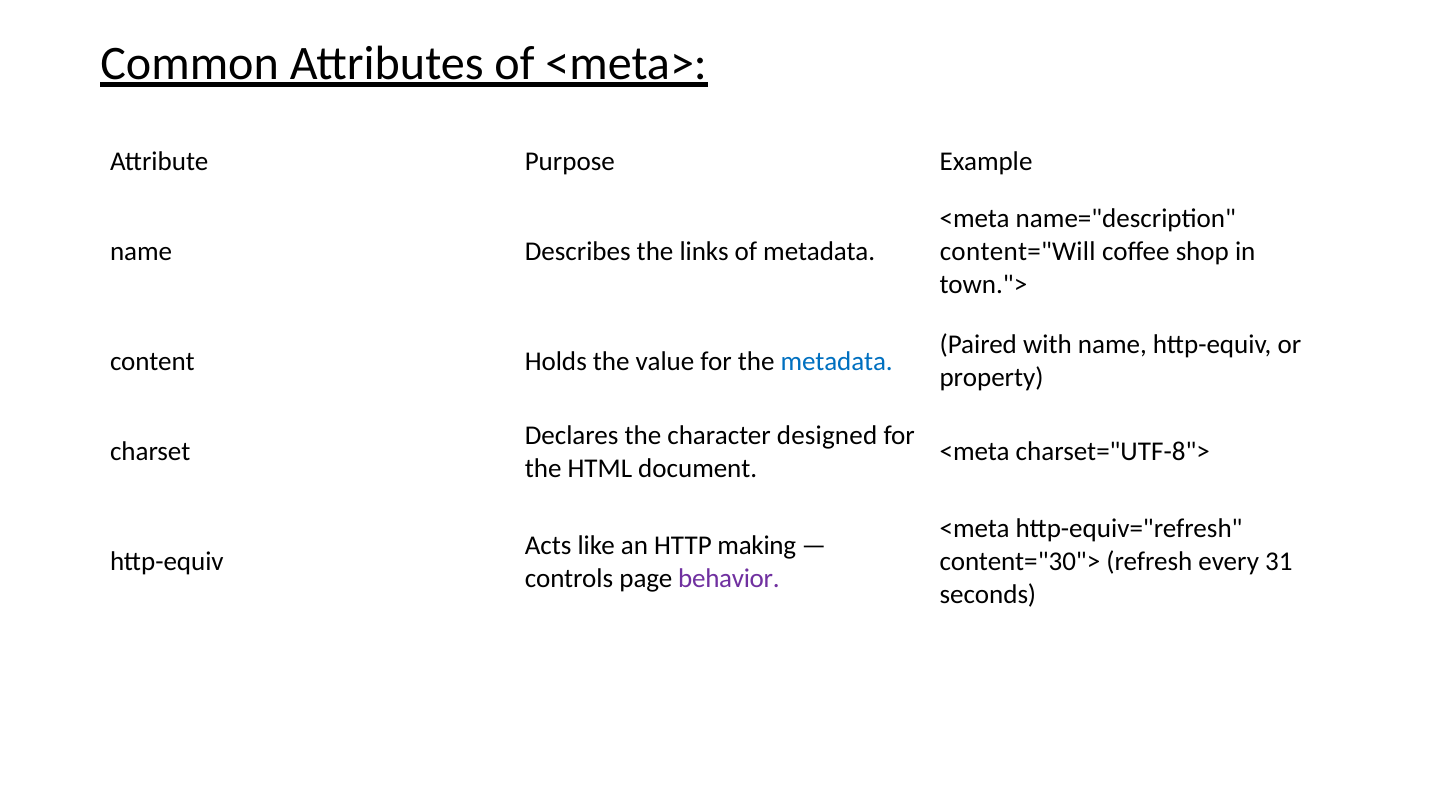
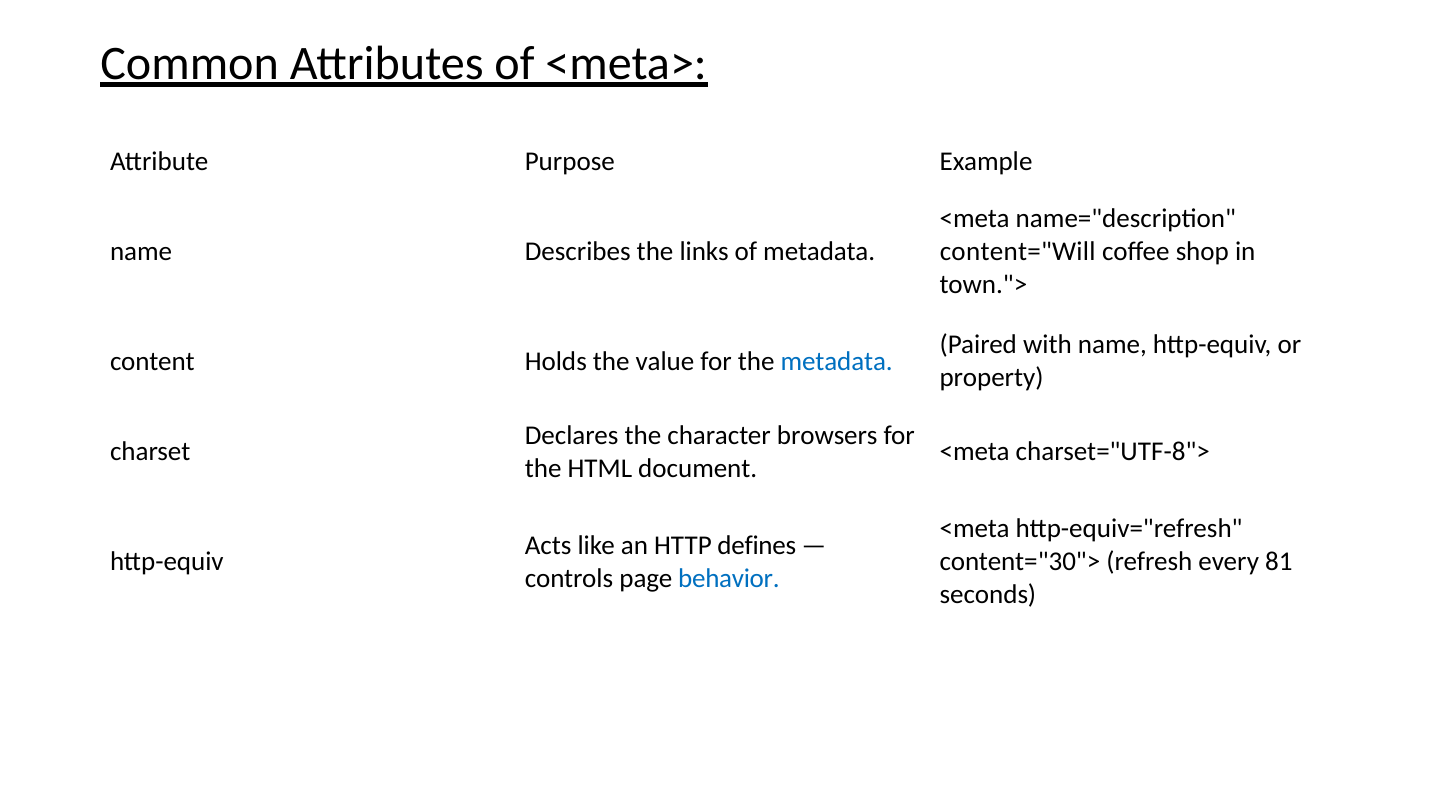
designed: designed -> browsers (827, 435)
making: making -> defines (757, 545)
31: 31 -> 81 (1279, 562)
behavior colour: purple -> blue (729, 578)
